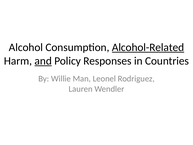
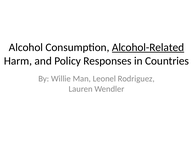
and underline: present -> none (43, 61)
